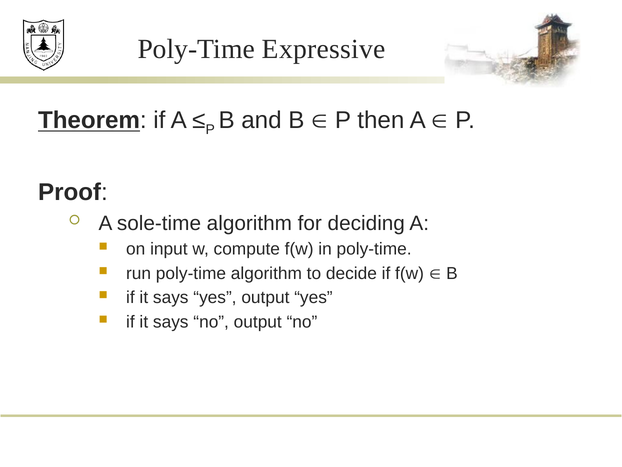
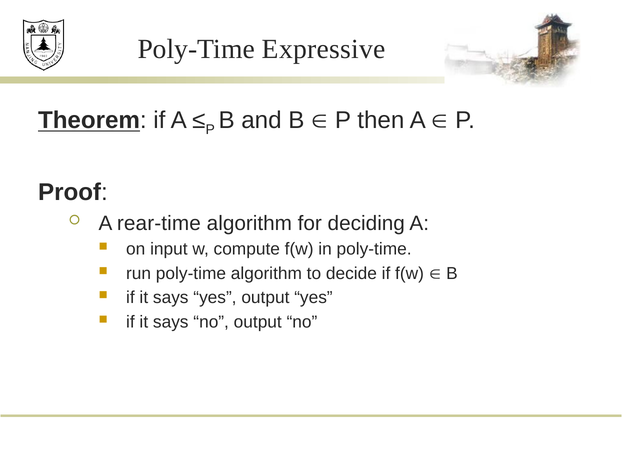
sole-time: sole-time -> rear-time (159, 223)
